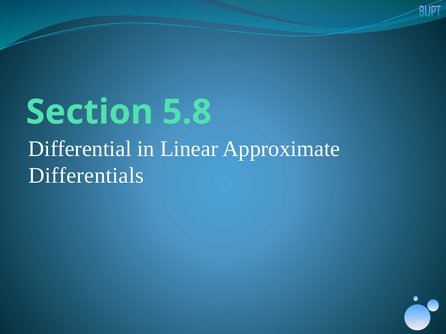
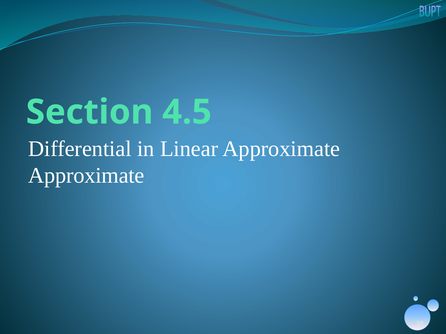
5.8: 5.8 -> 4.5 (187, 112)
Differentials: Differentials -> Approximate (86, 176)
